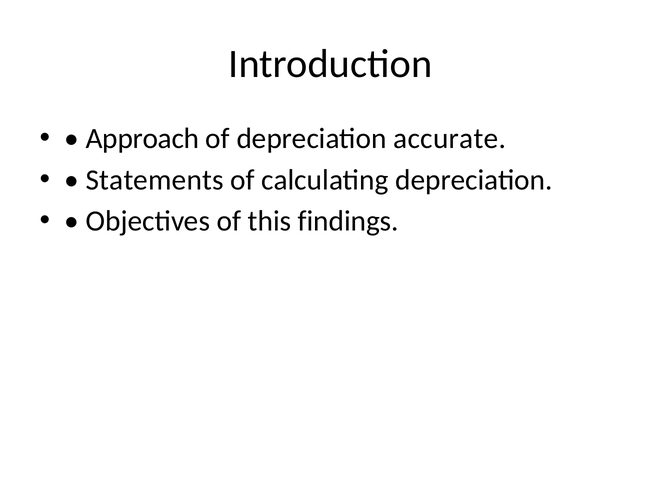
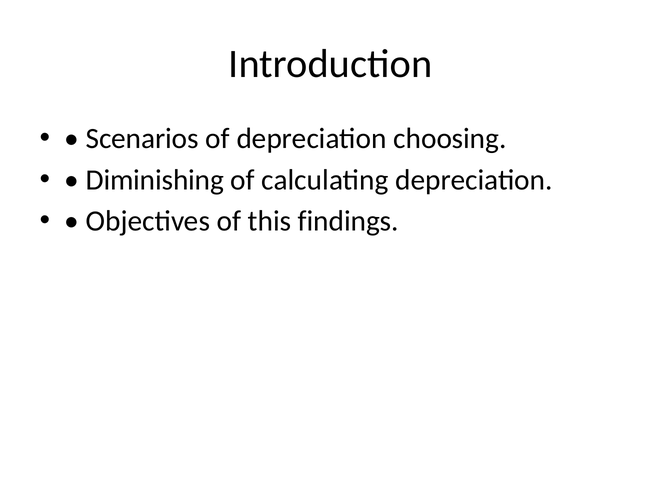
Approach: Approach -> Scenarios (142, 139)
accurate: accurate -> choosing (450, 139)
Statements: Statements -> Diminishing (155, 180)
